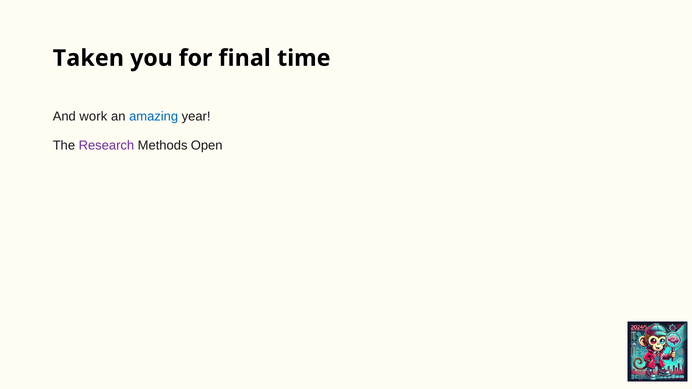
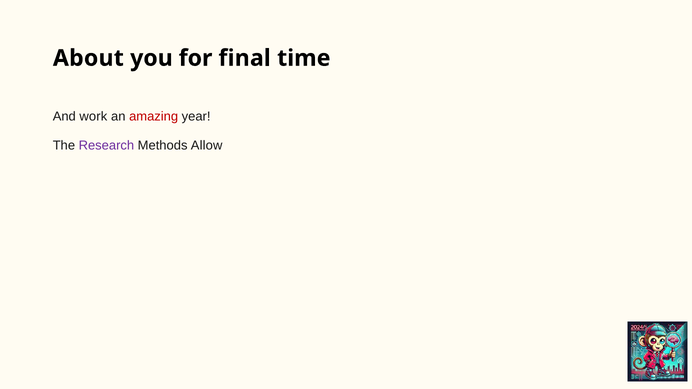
Taken: Taken -> About (88, 58)
amazing colour: blue -> red (154, 117)
Open: Open -> Allow (207, 145)
